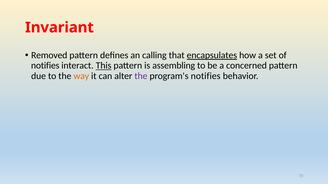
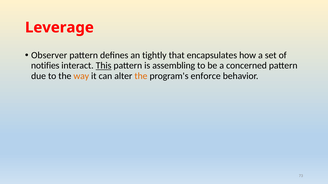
Invariant: Invariant -> Leverage (59, 28)
Removed: Removed -> Observer (49, 55)
calling: calling -> tightly (154, 55)
encapsulates underline: present -> none (212, 55)
the colour: purple -> orange (141, 76)
program's notifies: notifies -> enforce (206, 76)
